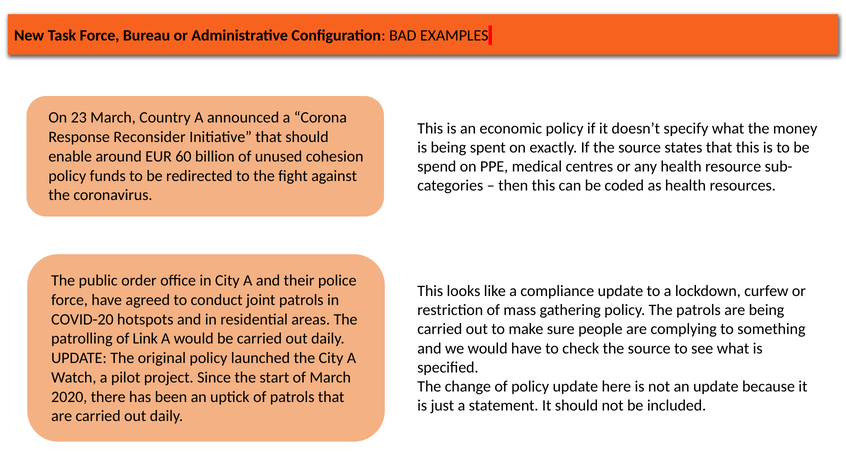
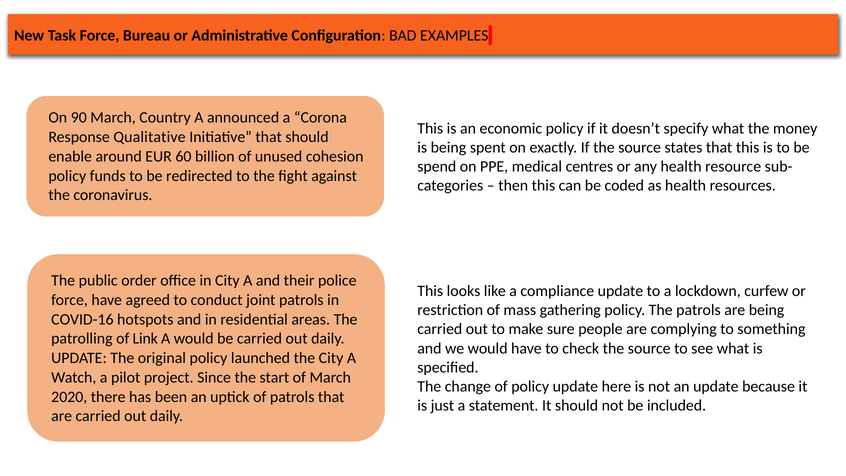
23: 23 -> 90 (79, 118)
Reconsider: Reconsider -> Qualitative (150, 137)
COVID-20: COVID-20 -> COVID-16 (82, 319)
